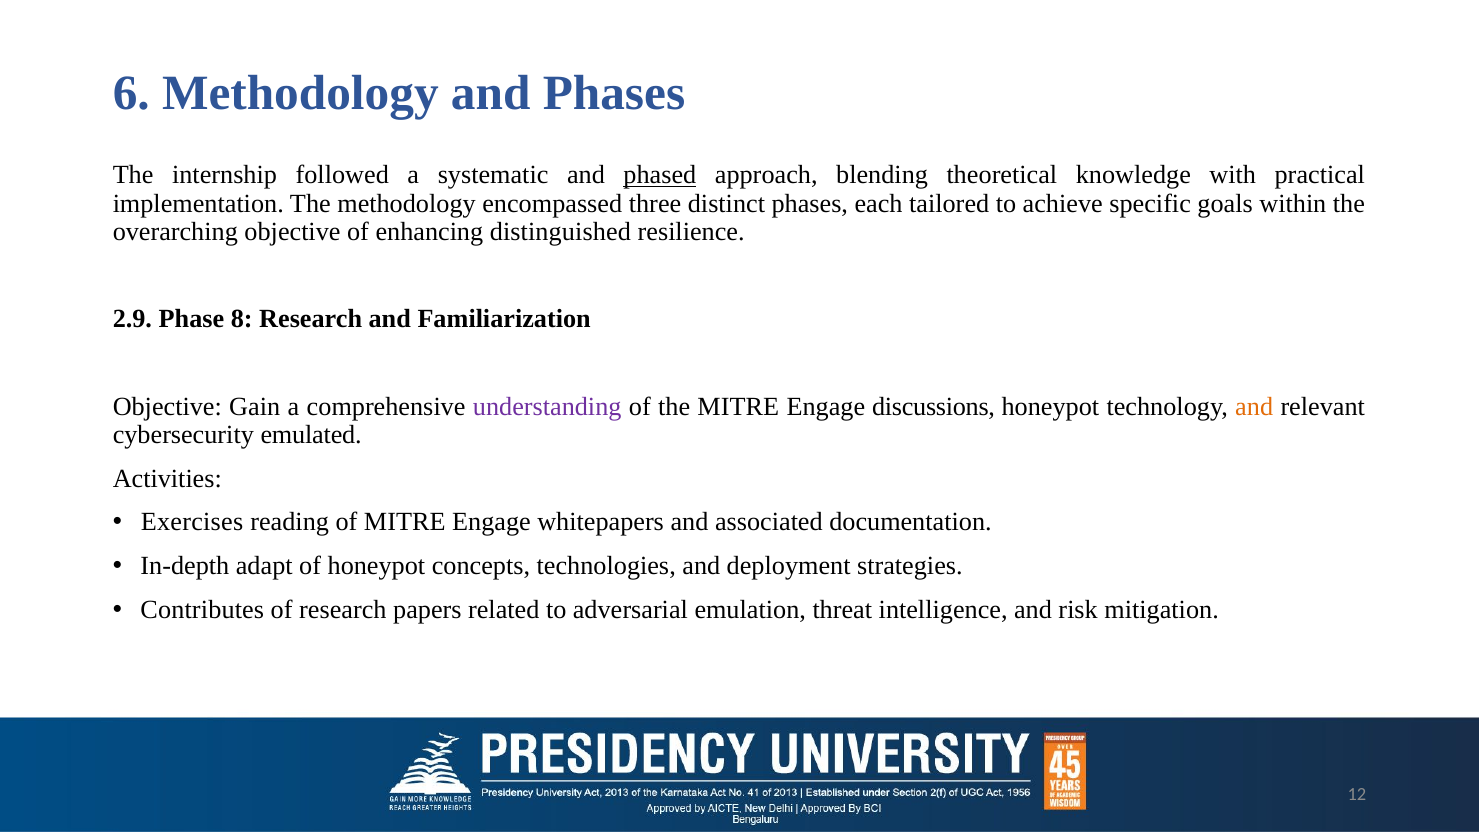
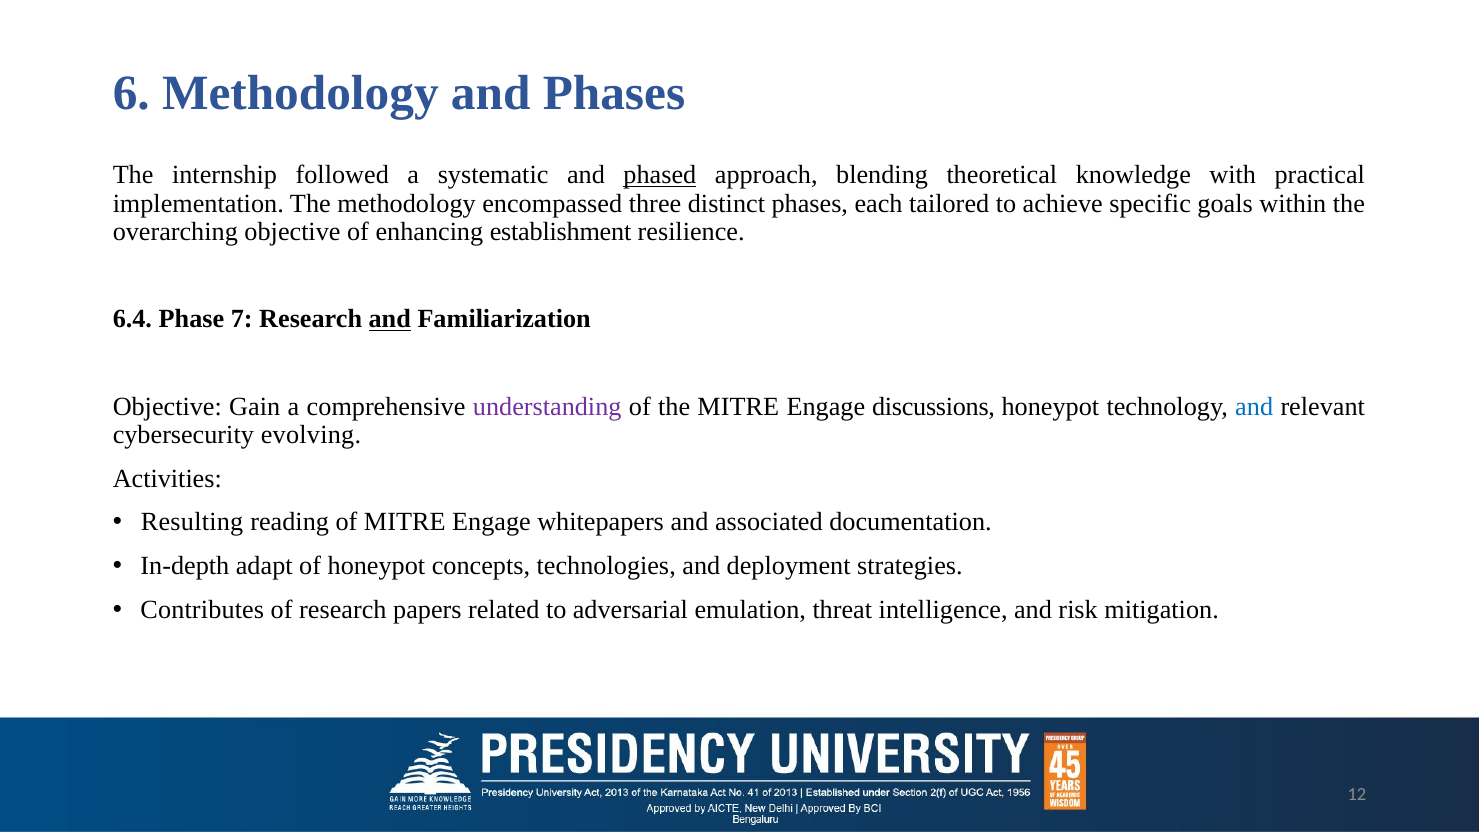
distinguished: distinguished -> establishment (561, 232)
2.9: 2.9 -> 6.4 (132, 319)
8: 8 -> 7 (242, 319)
and underline: none -> present (390, 319)
and colour: orange -> blue (1254, 407)
emulated: emulated -> evolving (311, 435)
Exercises: Exercises -> Resulting (192, 522)
